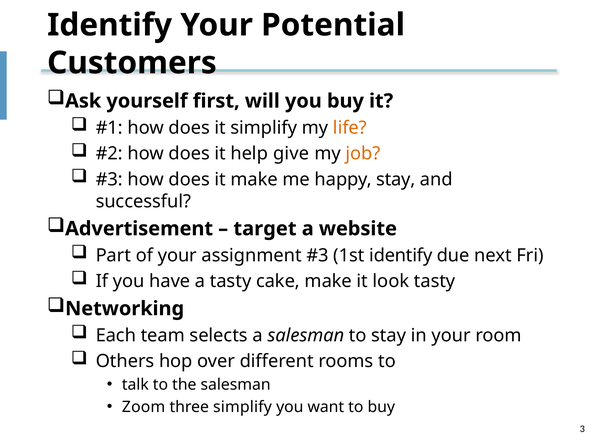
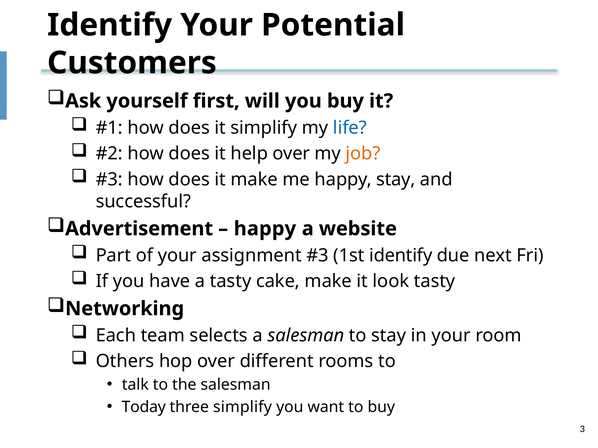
life colour: orange -> blue (350, 128)
help give: give -> over (291, 154)
target: target -> happy (265, 229)
Zoom: Zoom -> Today (144, 407)
